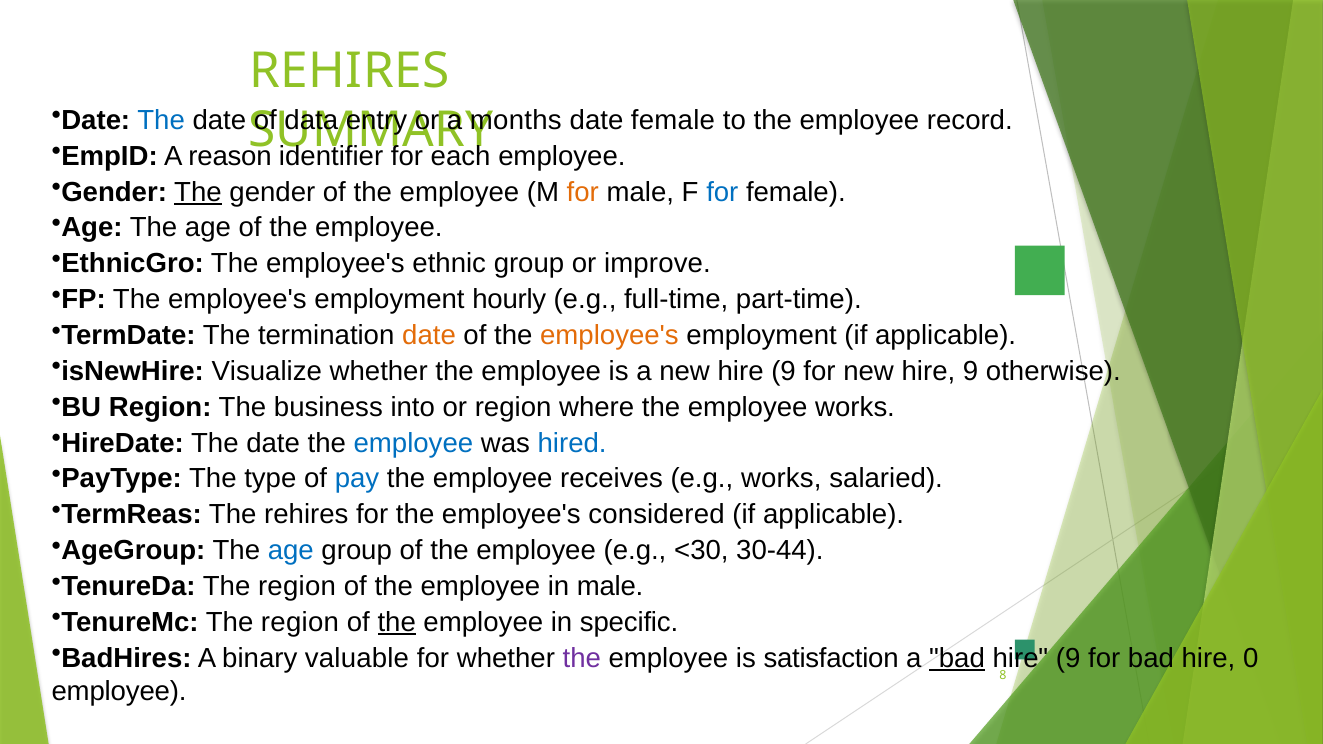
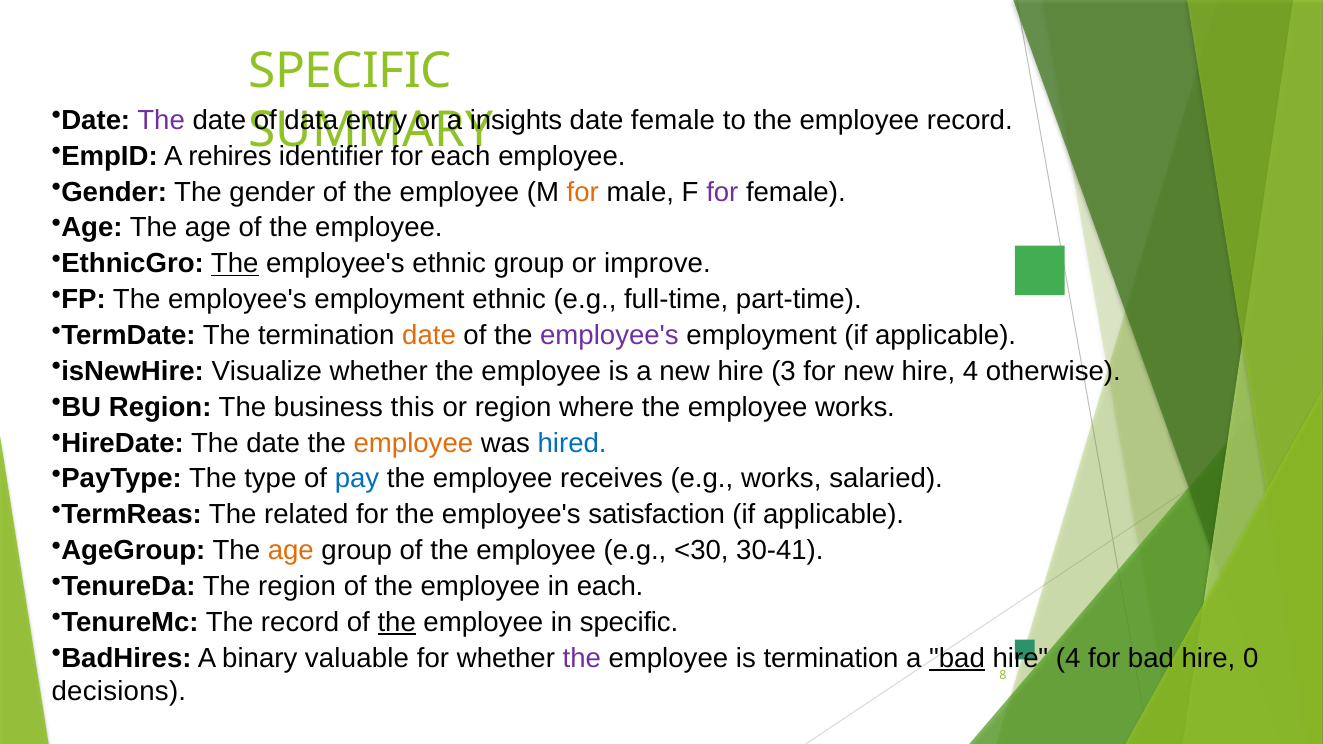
REHIRES: REHIRES -> SPECIFIC (350, 71)
The colour: blue -> purple (161, 120)
months: months -> insights (516, 120)
reason: reason -> rehires (230, 156)
The underline: present -> none (198, 192)
for colour: blue -> purple (722, 192)
The underline: none -> present (235, 264)
employment hourly: hourly -> ethnic (509, 300)
employee's colour: orange -> purple (609, 336)
a new hire 9: 9 -> 3 (784, 371)
for new hire 9: 9 -> 4 (971, 371)
into: into -> this (413, 407)
employee colour: blue -> orange (413, 443)
The rehires: rehires -> related (306, 515)
considered: considered -> satisfaction (657, 515)
age colour: blue -> orange (291, 551)
30-44: 30-44 -> 30-41 (780, 551)
in male: male -> each (610, 587)
TenureMc The region: region -> record (300, 622)
is satisfaction: satisfaction -> termination (831, 658)
9: 9 -> 4 (1068, 658)
employee: employee -> decisions (119, 691)
